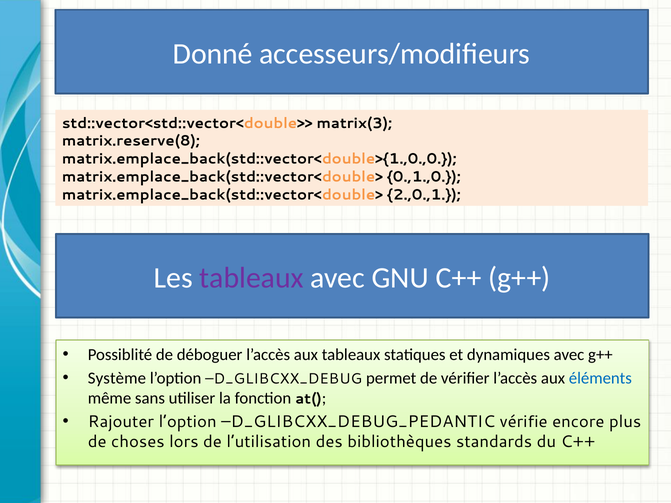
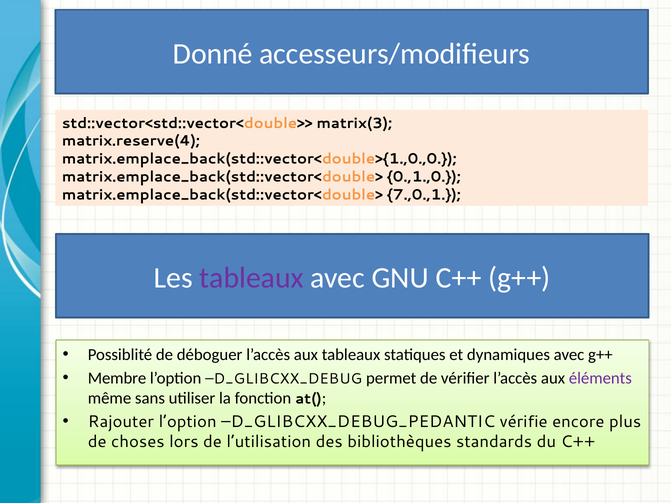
matrix.reserve(8: matrix.reserve(8 -> matrix.reserve(4 (131, 141)
2.,0.,1: 2.,0.,1 -> 7.,0.,1 (424, 195)
Système: Système -> Membre (117, 378)
éléments colour: blue -> purple (600, 378)
